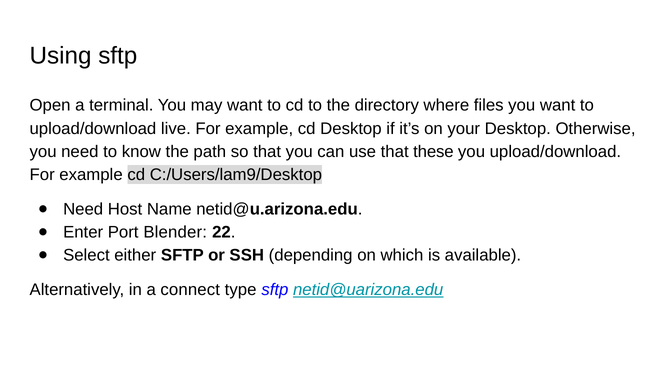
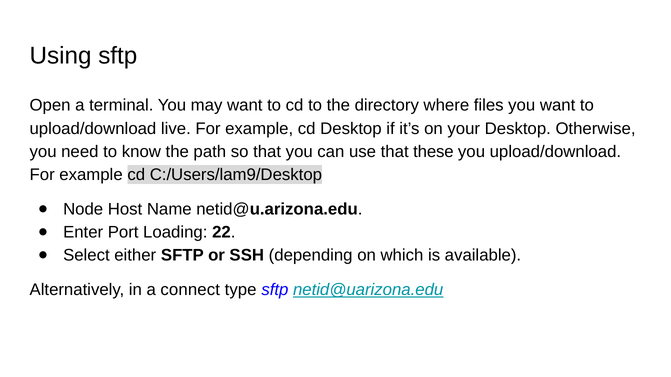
Need: Need -> Node (83, 209)
Blender: Blender -> Loading (175, 232)
